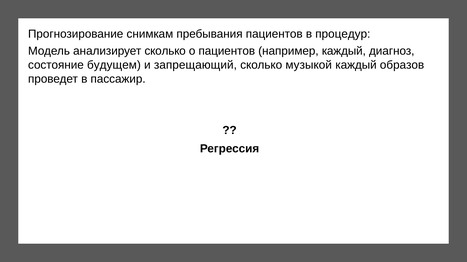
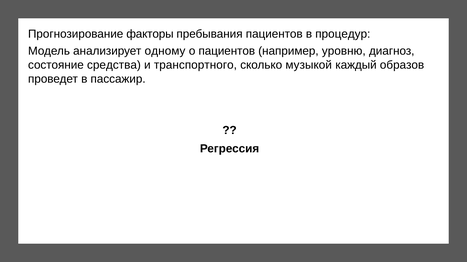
снимкам: снимкам -> факторы (150, 34)
анализирует сколько: сколько -> одному (165, 51)
например каждый: каждый -> уровню (344, 51)
будущем: будущем -> средства (114, 65)
запрещающий: запрещающий -> транспортного (195, 65)
